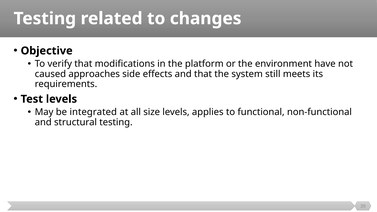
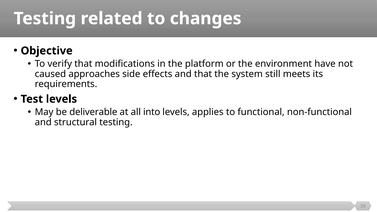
integrated: integrated -> deliverable (93, 112)
size: size -> into (152, 112)
